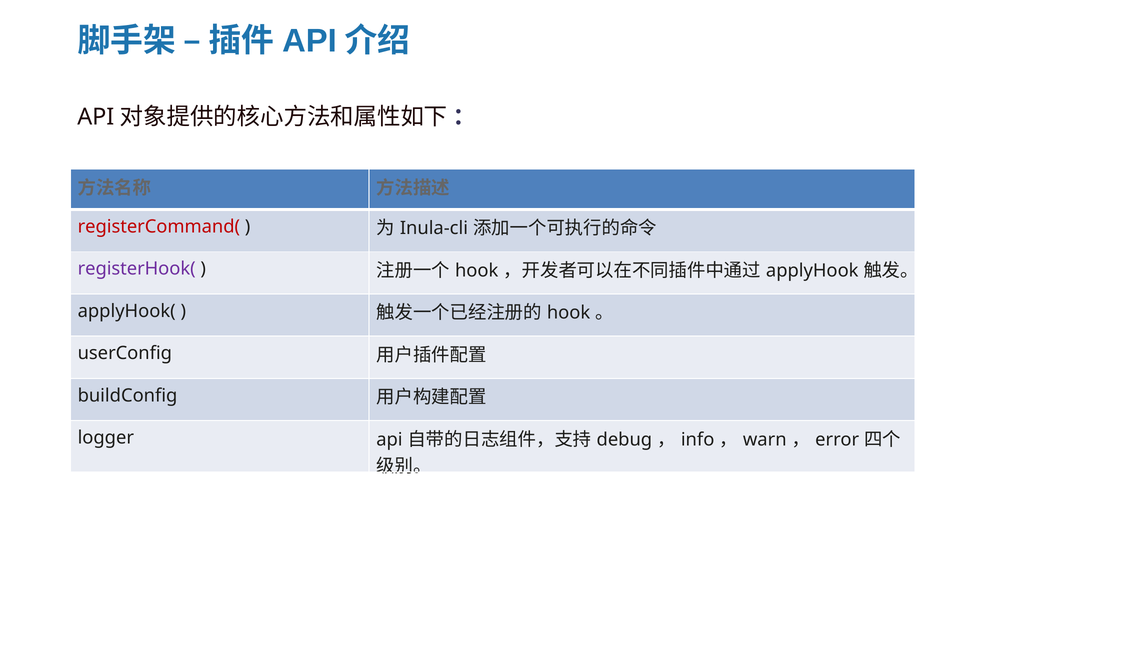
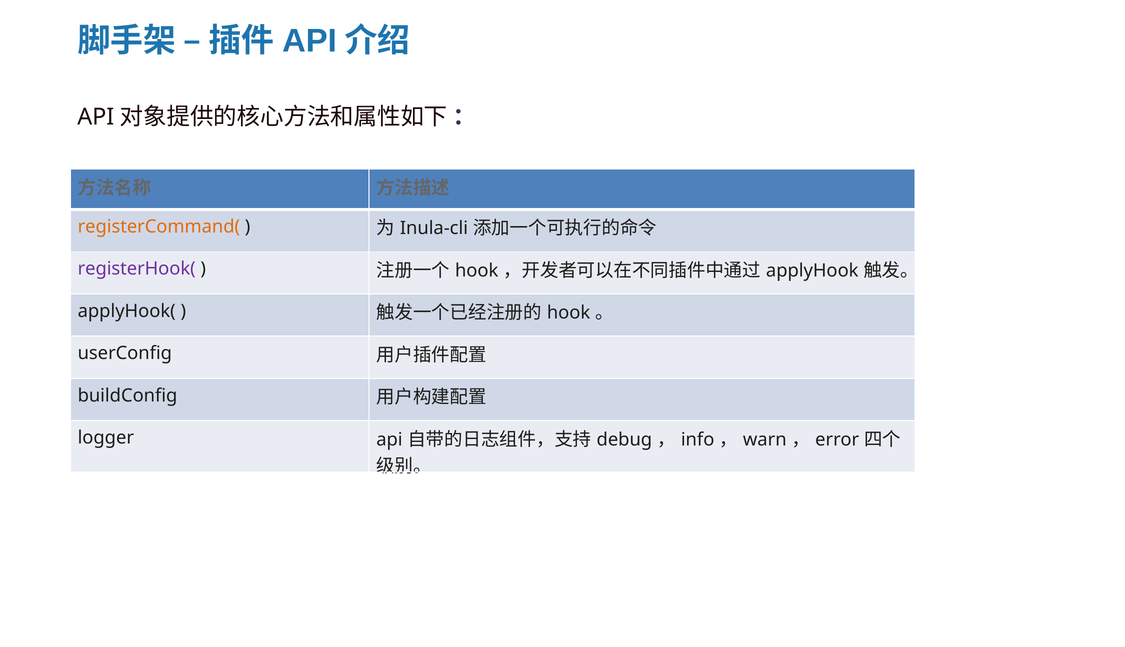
registerCommand( colour: red -> orange (159, 227)
